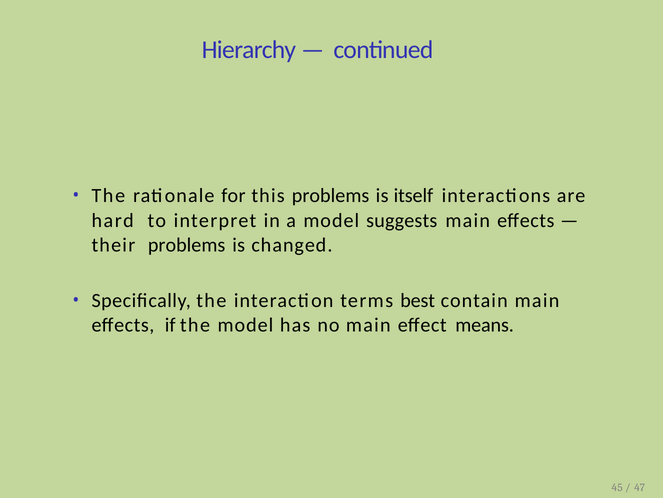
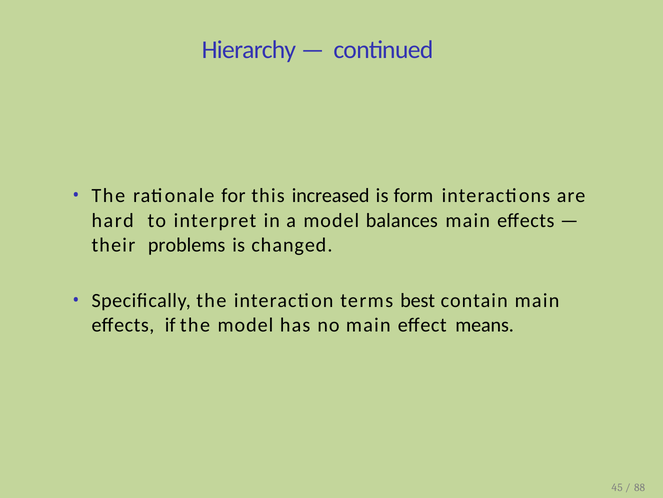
this problems: problems -> increased (331, 196)
itself: itself -> form (413, 196)
suggests: suggests -> balances (402, 220)
47: 47 -> 88 (640, 487)
